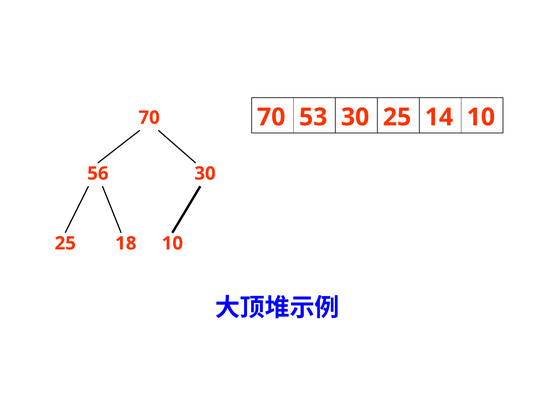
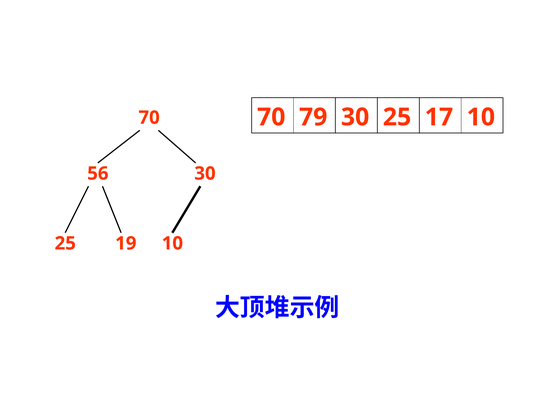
53: 53 -> 79 (313, 117)
14: 14 -> 17 (439, 117)
18: 18 -> 19 (126, 243)
